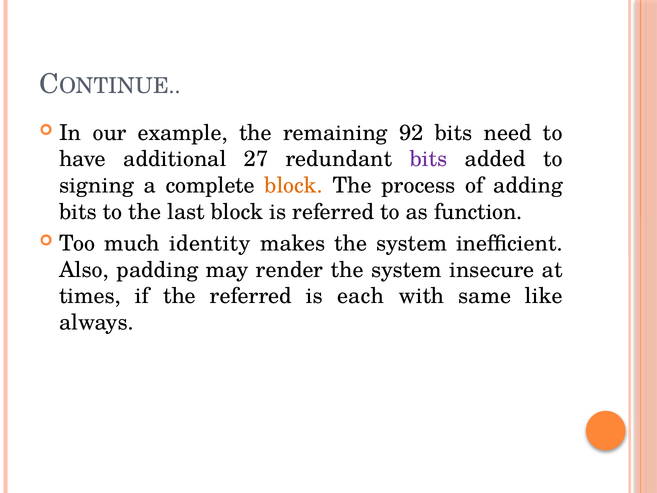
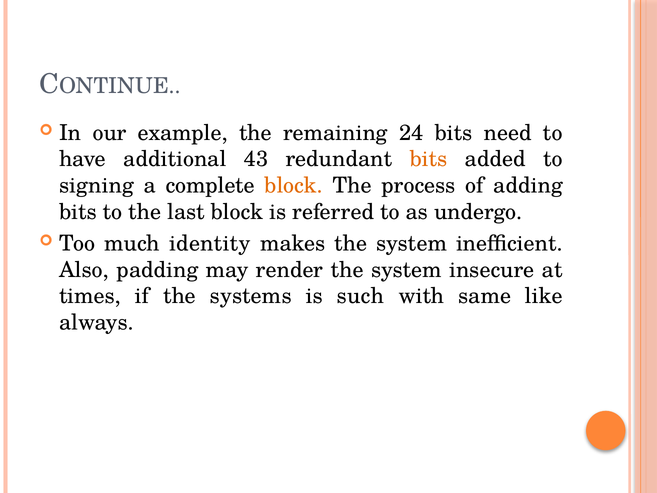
92: 92 -> 24 (411, 133)
27: 27 -> 43 (256, 159)
bits colour: purple -> orange (429, 159)
function: function -> undergo (478, 212)
the referred: referred -> systems (251, 296)
each: each -> such (361, 296)
